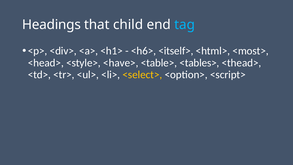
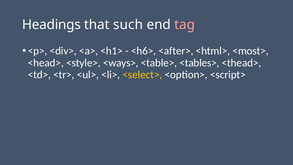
child: child -> such (128, 25)
tag colour: light blue -> pink (185, 25)
<itself>: <itself> -> <after> (176, 51)
<have>: <have> -> <ways> (121, 63)
